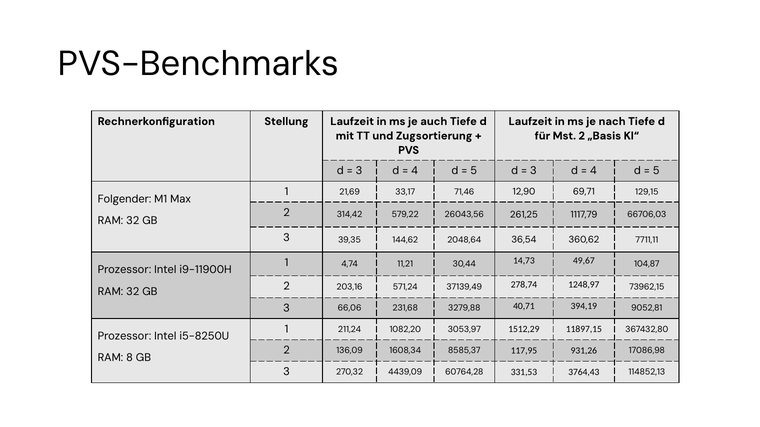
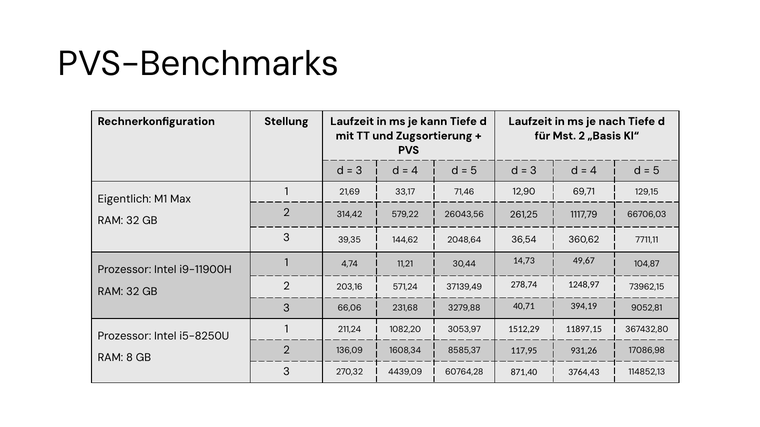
auch: auch -> kann (434, 121)
Folgender: Folgender -> Eigentlich (124, 199)
331,53: 331,53 -> 871,40 (524, 372)
